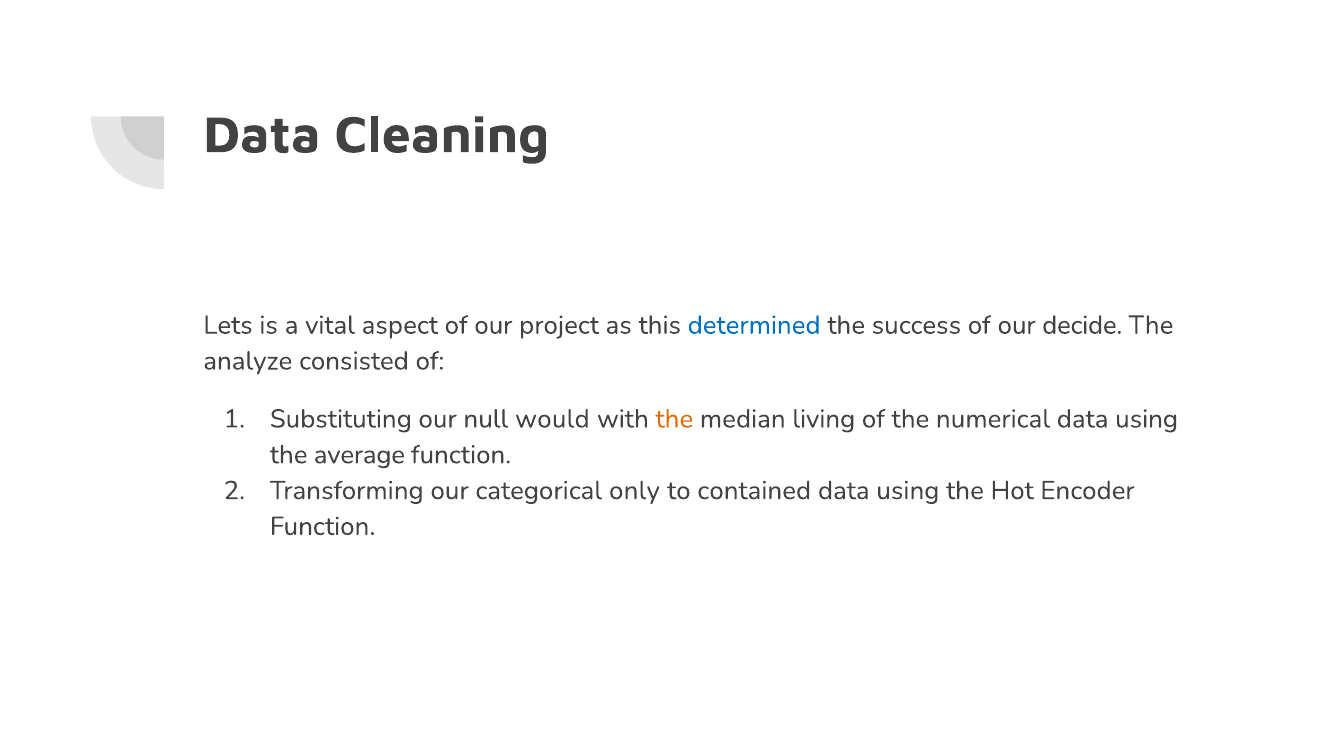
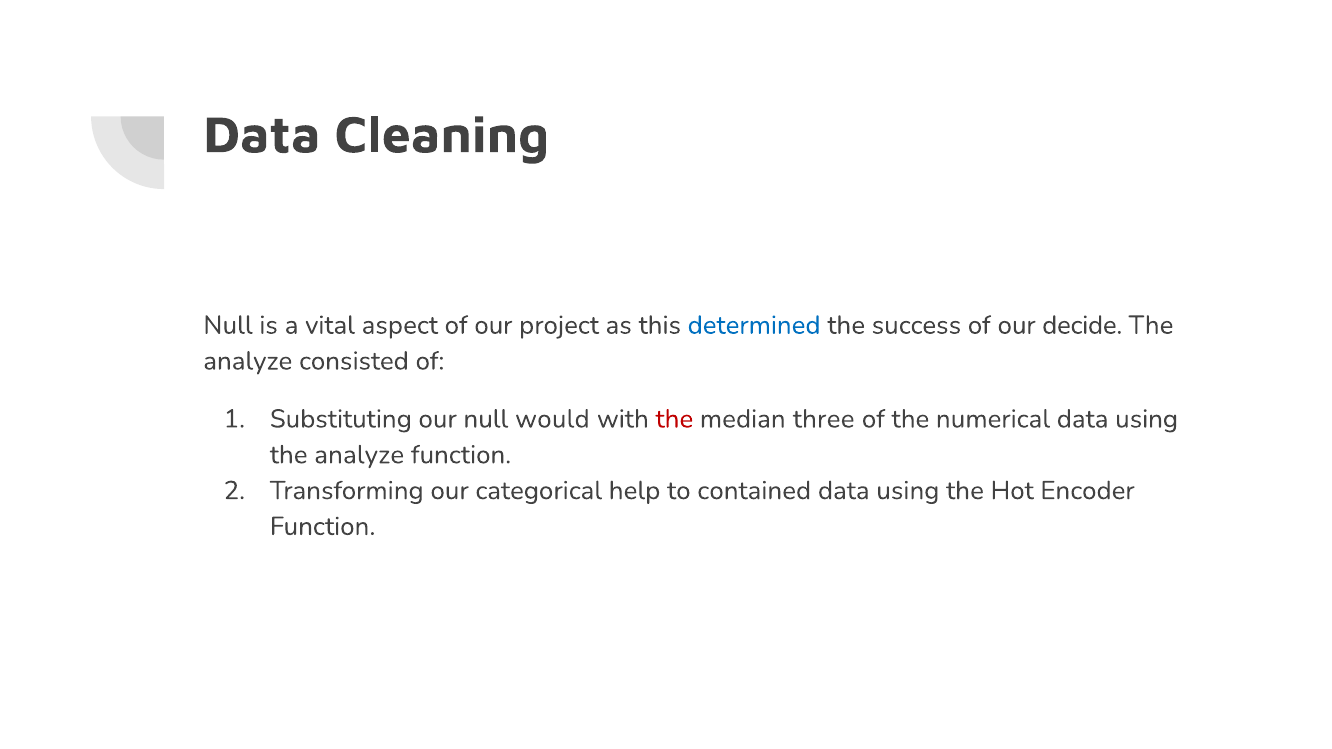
Lets: Lets -> Null (228, 325)
the colour: orange -> red (674, 419)
living: living -> three (824, 419)
average: average -> analyze (359, 455)
only: only -> help (635, 491)
